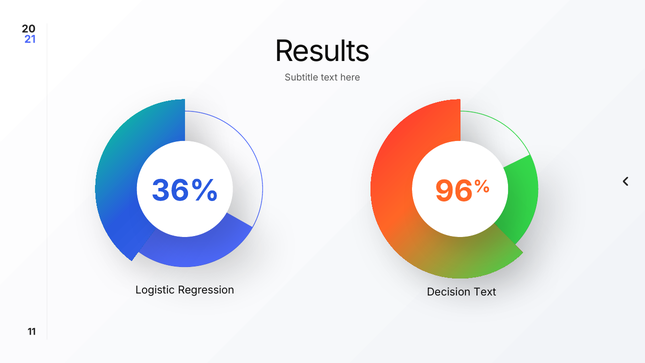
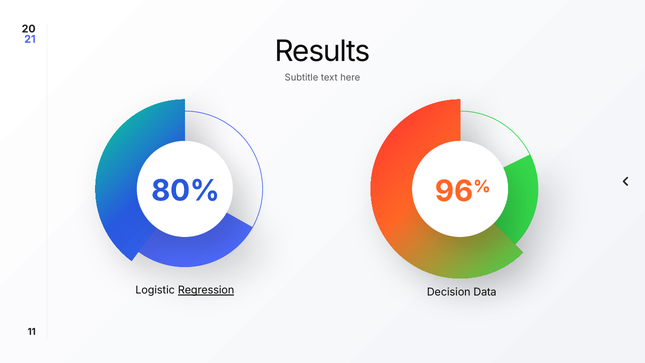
36%: 36% -> 80% (185, 191)
Regression underline: none -> present (206, 290)
Decision Text: Text -> Data (485, 292)
